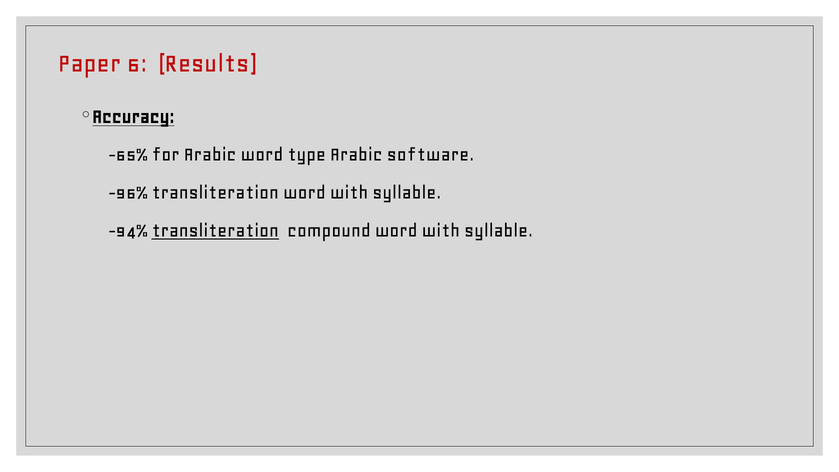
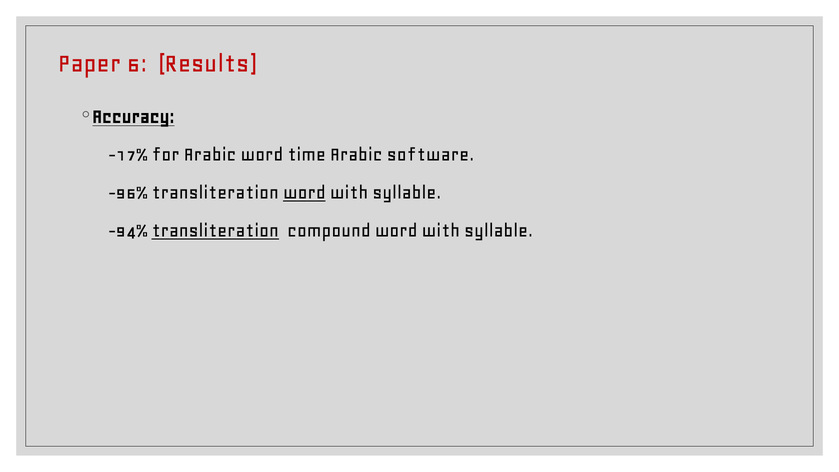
-65%: -65% -> -17% (128, 154)
type: type -> time (307, 154)
word underline: none -> present (304, 192)
